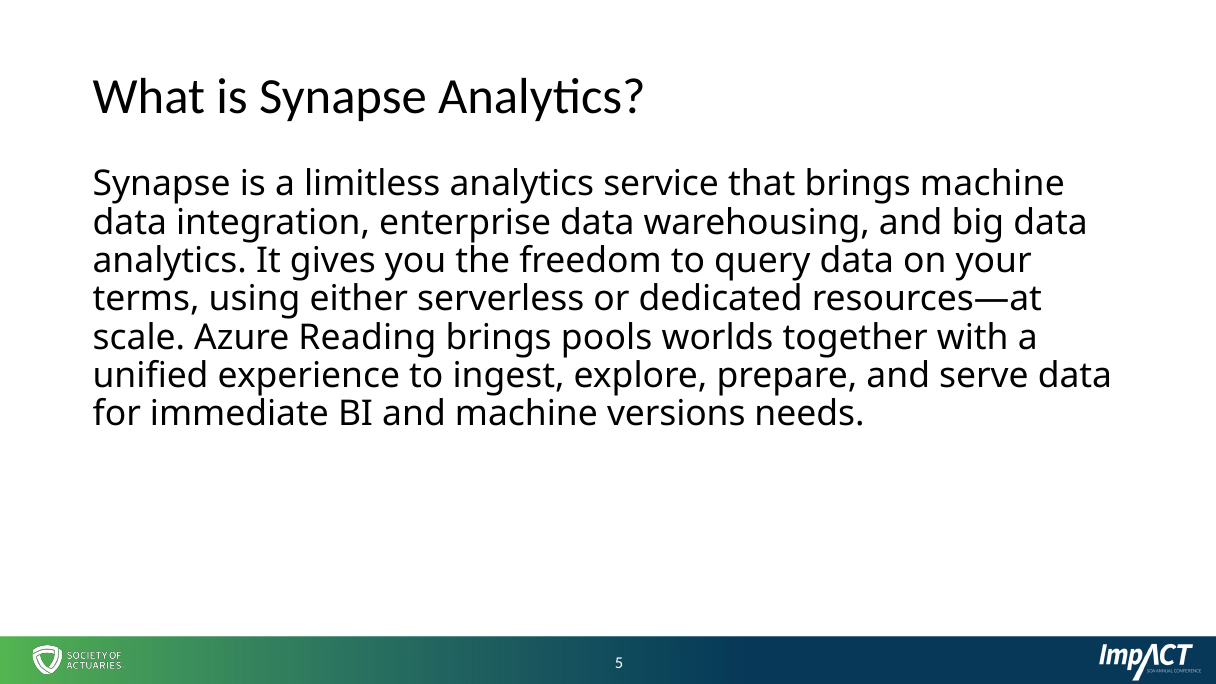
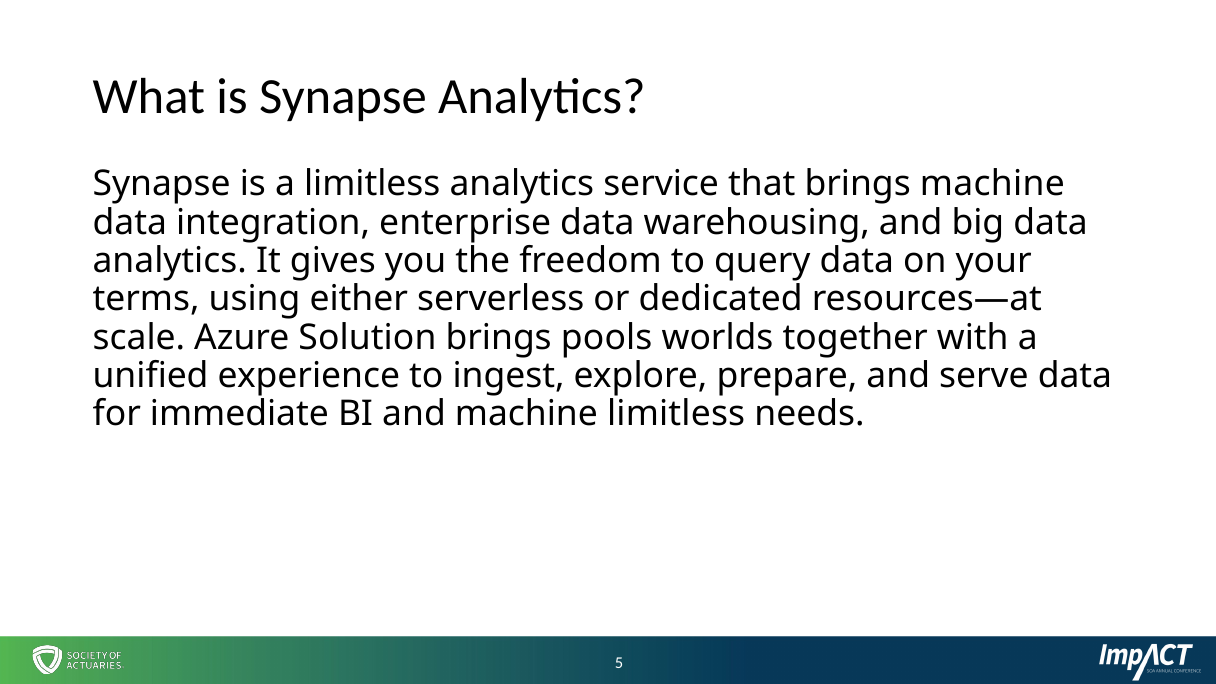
Reading: Reading -> Solution (367, 337)
machine versions: versions -> limitless (676, 414)
